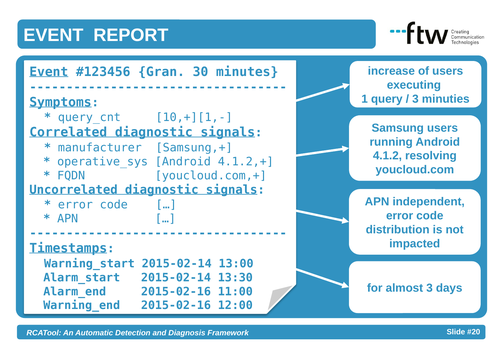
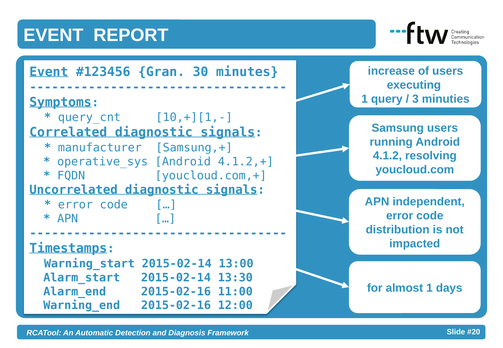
almost 3: 3 -> 1 (429, 288)
